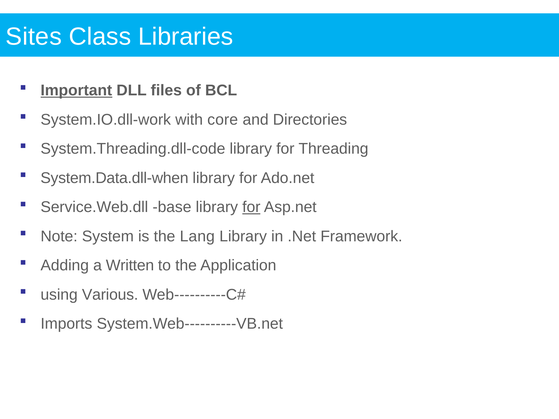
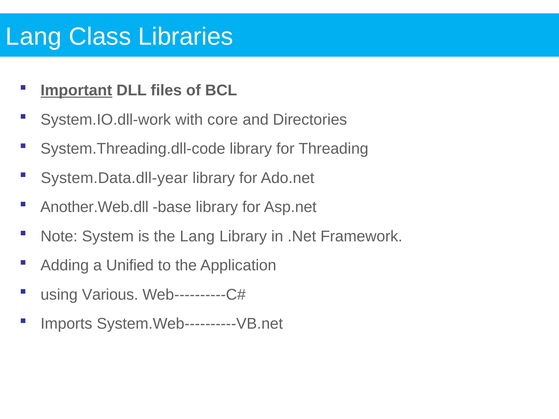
Sites: Sites -> Lang (34, 37)
System.Data.dll-when: System.Data.dll-when -> System.Data.dll-year (114, 178)
Service.Web.dll: Service.Web.dll -> Another.Web.dll (94, 207)
for underline: present -> none (251, 207)
Written: Written -> Unified (130, 266)
